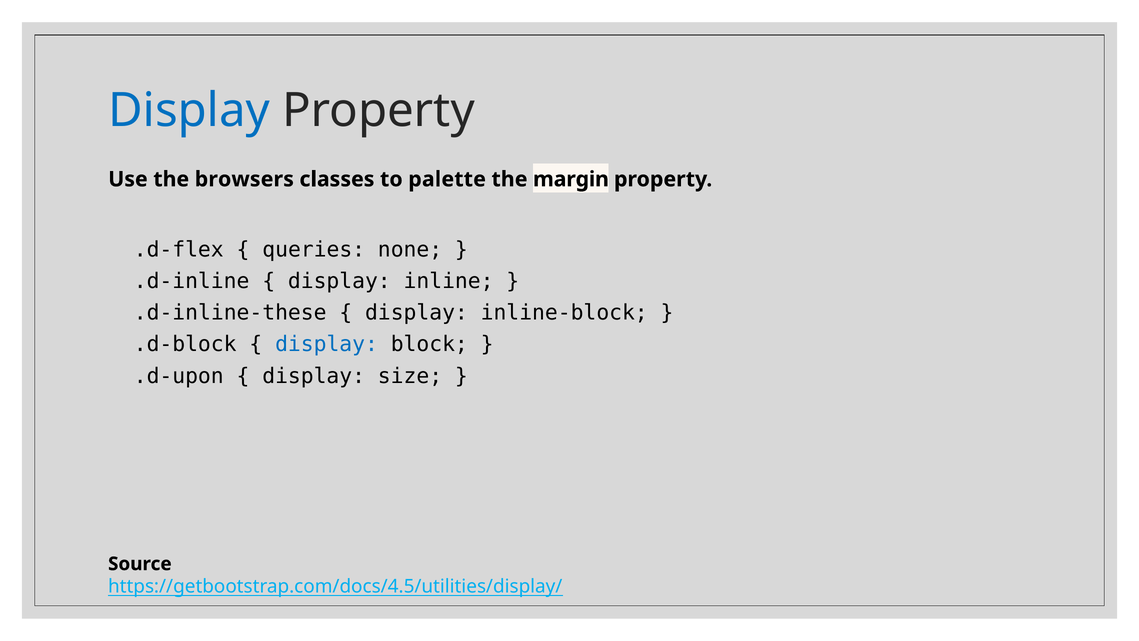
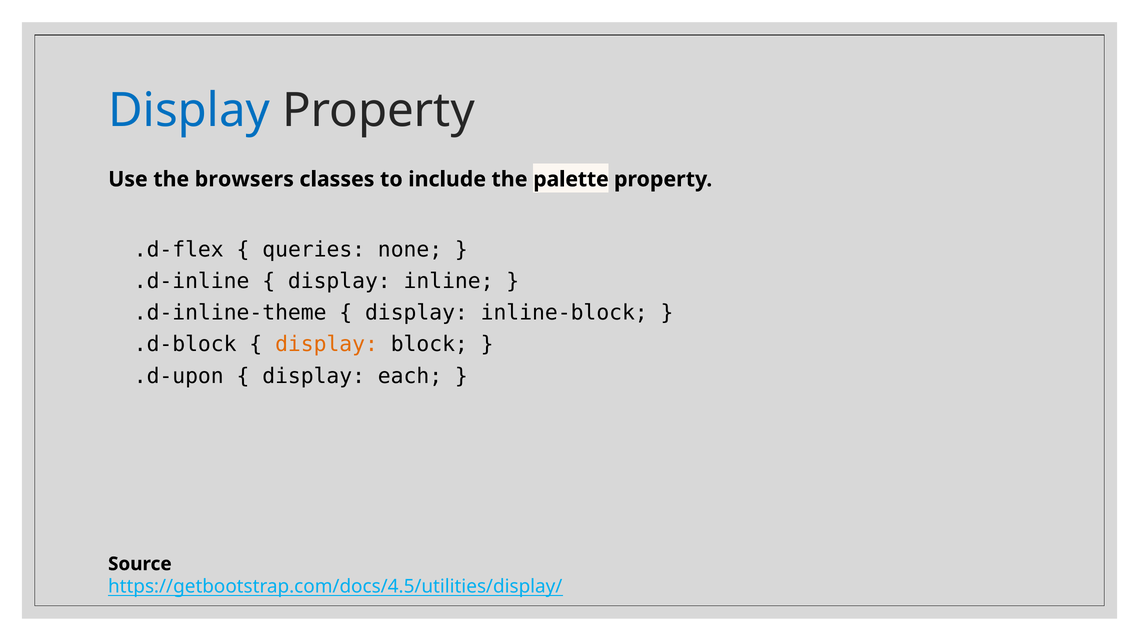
palette: palette -> include (447, 179)
margin: margin -> palette (571, 179)
.d-inline-these: .d-inline-these -> .d-inline-theme (230, 313)
display colour: blue -> orange (327, 344)
size: size -> each (410, 376)
